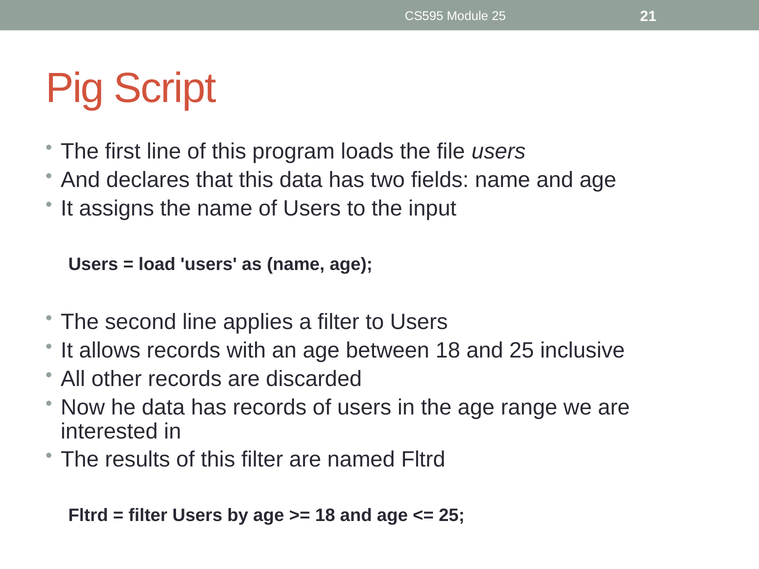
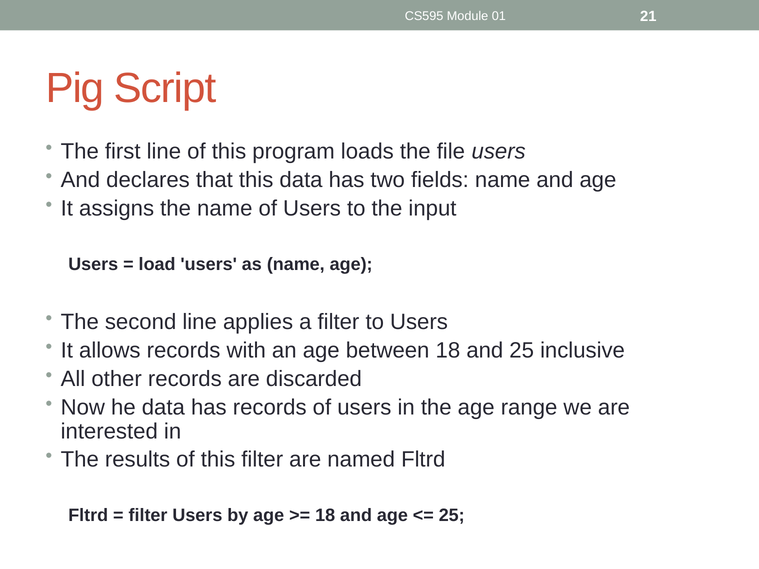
Module 25: 25 -> 01 (499, 16)
